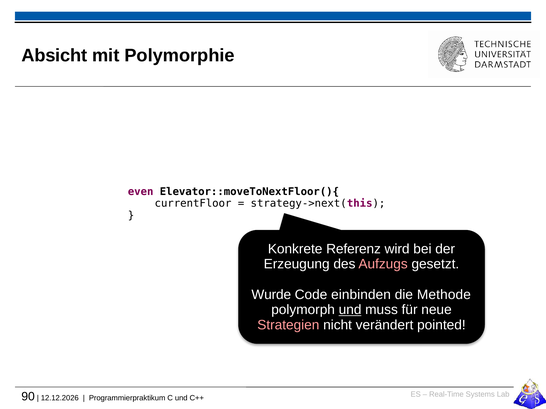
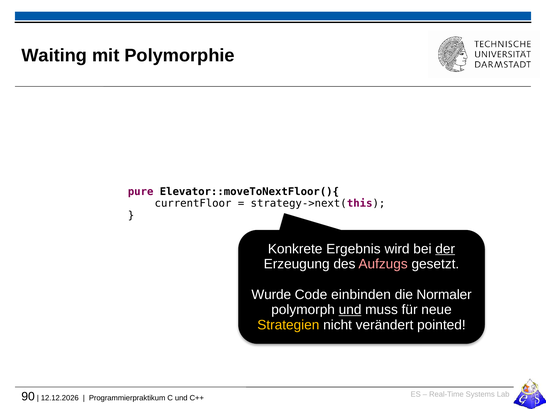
Absicht: Absicht -> Waiting (54, 55)
even: even -> pure (141, 192)
Referenz: Referenz -> Ergebnis (353, 249)
der underline: none -> present (445, 249)
Methode: Methode -> Normaler (444, 295)
Strategien colour: pink -> yellow (288, 325)
